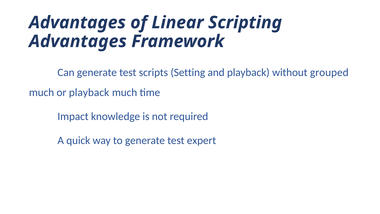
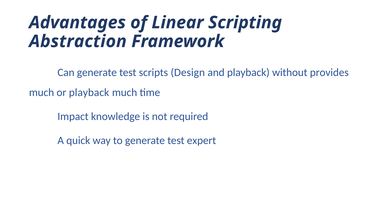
Advantages: Advantages -> Abstraction (78, 41)
Setting: Setting -> Design (188, 72)
grouped: grouped -> provides (329, 72)
